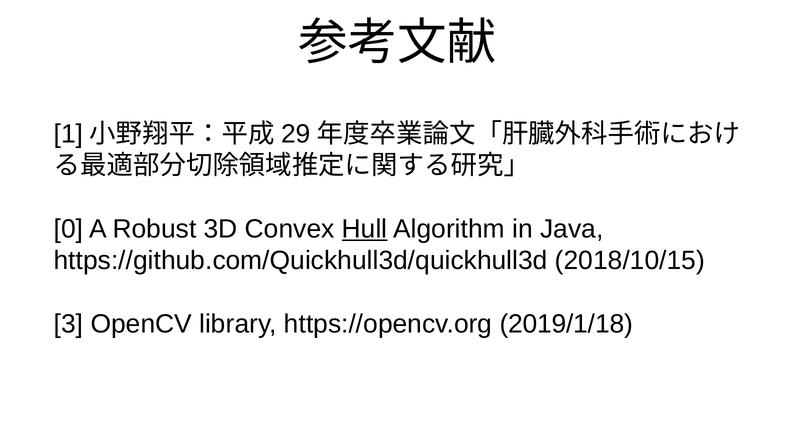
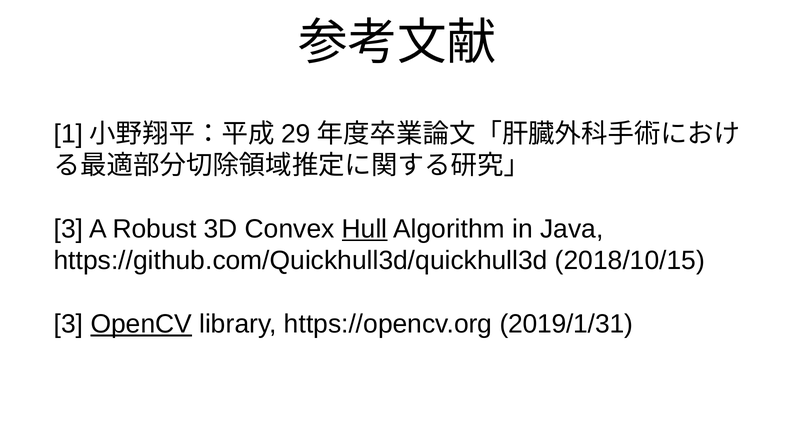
0: 0 -> 3 (68, 229)
OpenCV underline: none -> present (141, 324)
2019/1/18: 2019/1/18 -> 2019/1/31 (566, 324)
